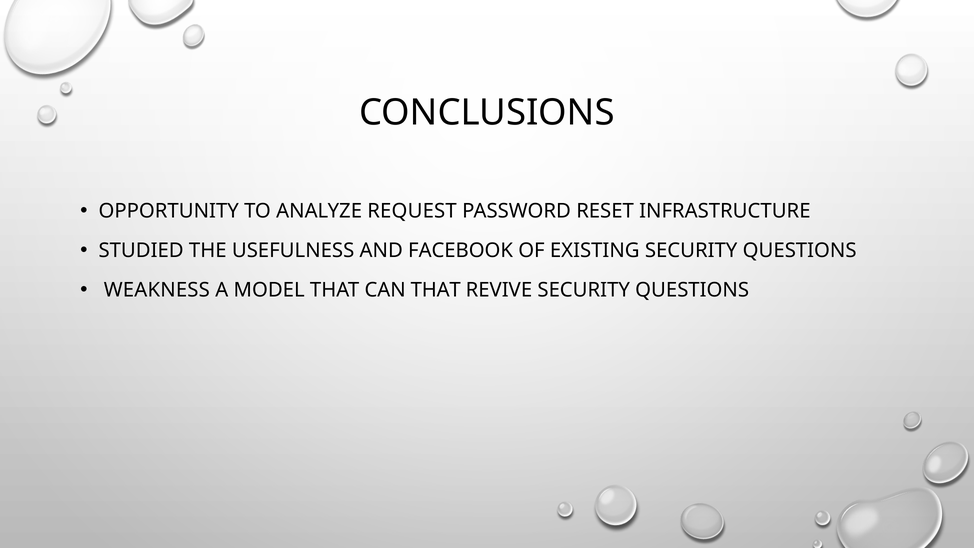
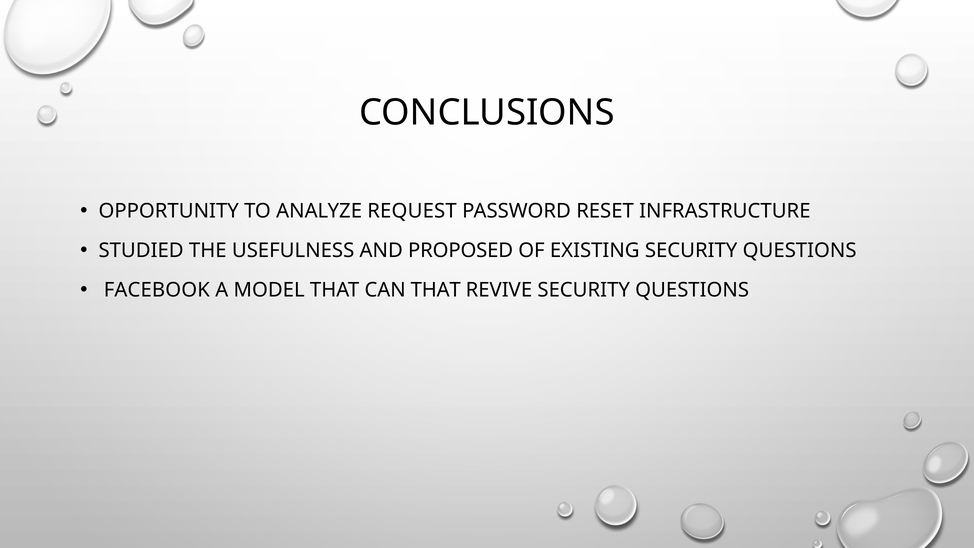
FACEBOOK: FACEBOOK -> PROPOSED (461, 251)
WEAKNESS: WEAKNESS -> FACEBOOK (157, 290)
